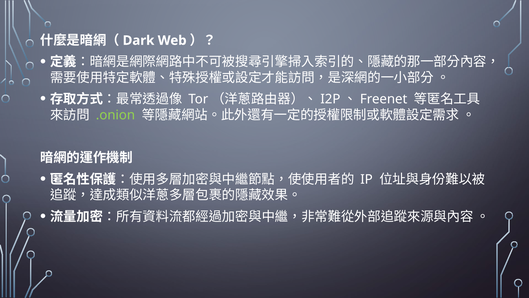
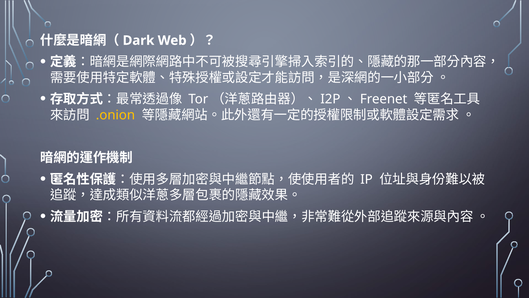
.onion colour: light green -> yellow (115, 115)
